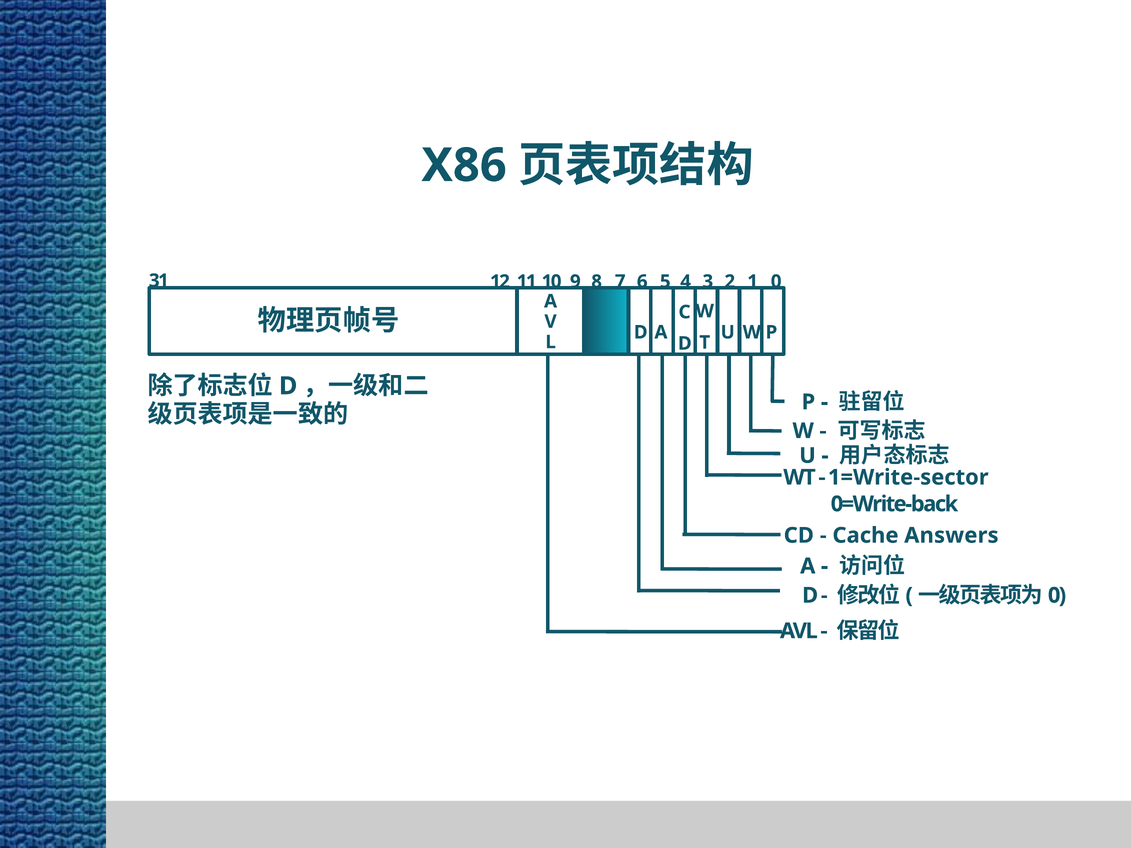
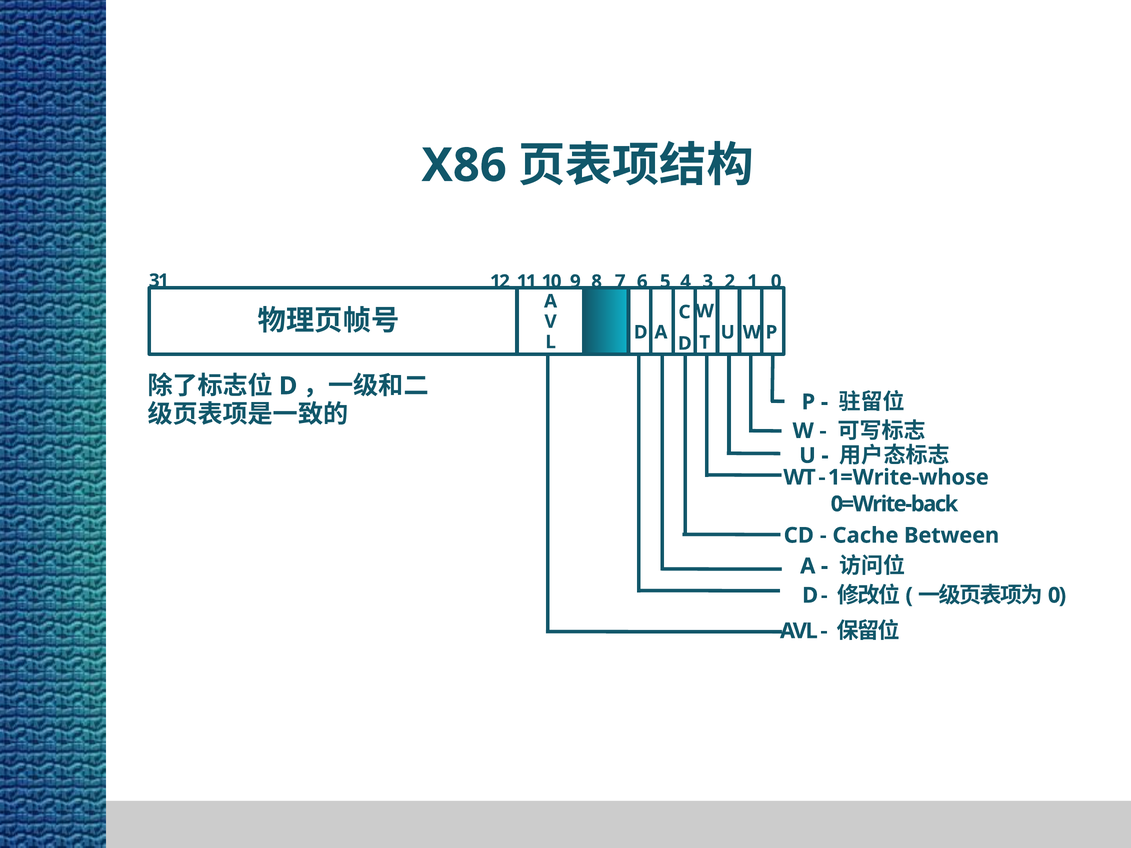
1=Write-sector: 1=Write-sector -> 1=Write-whose (908, 477)
Answers: Answers -> Between (952, 536)
